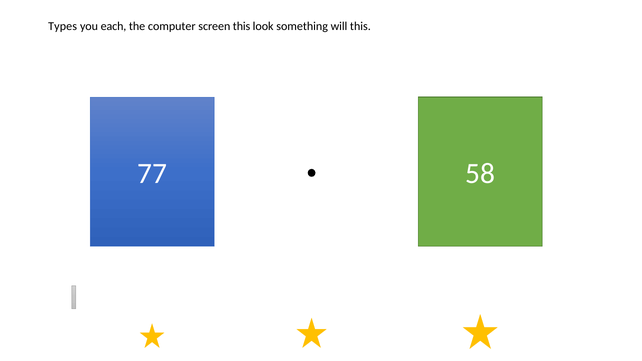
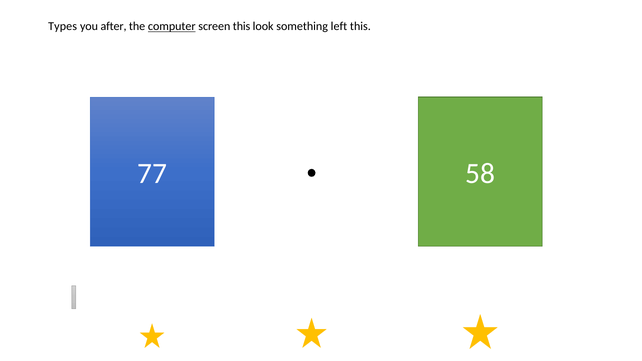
each: each -> after (114, 26)
computer underline: none -> present (172, 26)
will: will -> left (339, 26)
